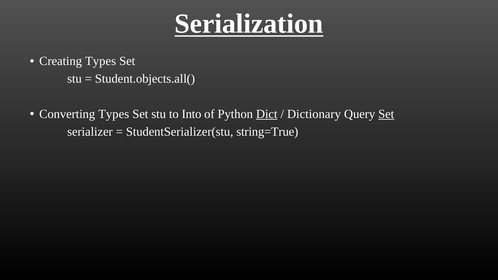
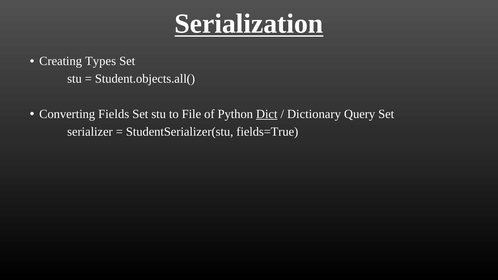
Converting Types: Types -> Fields (114, 114)
Into: Into -> File (191, 114)
Set underline: present -> none (386, 114)
string=True: string=True -> fields=True (267, 132)
